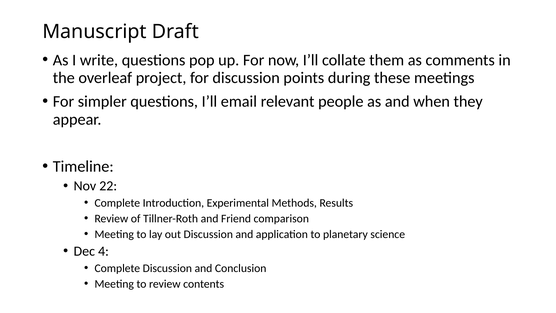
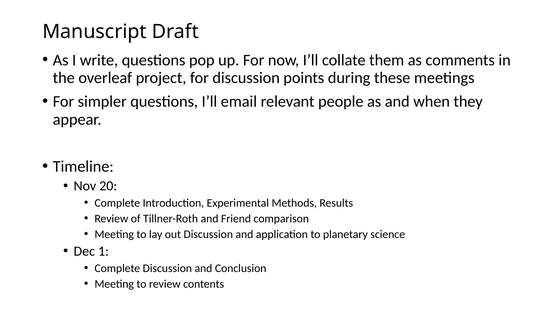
22: 22 -> 20 (108, 186)
4: 4 -> 1 (103, 251)
